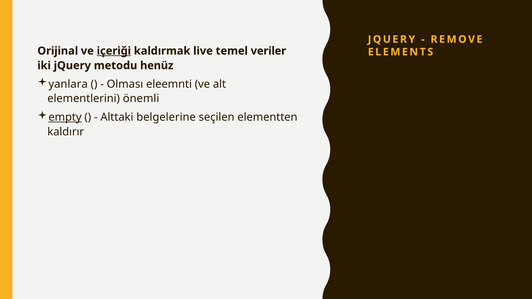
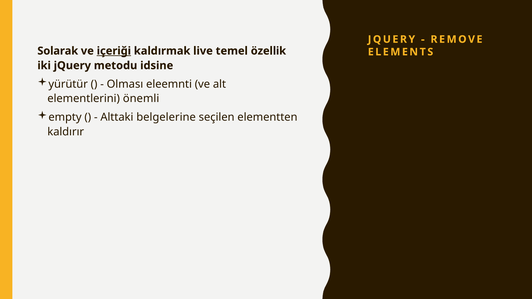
Orijinal: Orijinal -> Solarak (58, 51)
veriler: veriler -> özellik (268, 51)
henüz: henüz -> idsine (157, 66)
yanlara: yanlara -> yürütür (68, 84)
empty underline: present -> none (65, 117)
